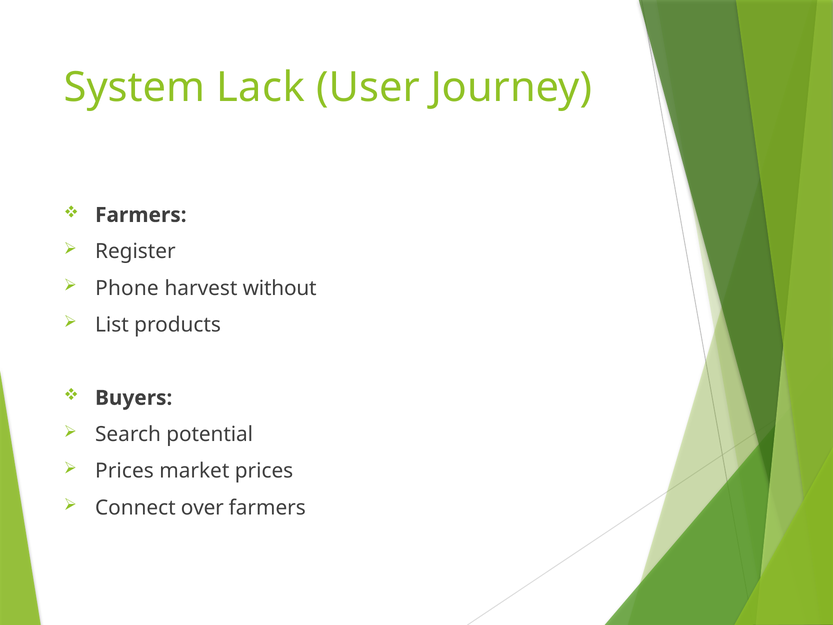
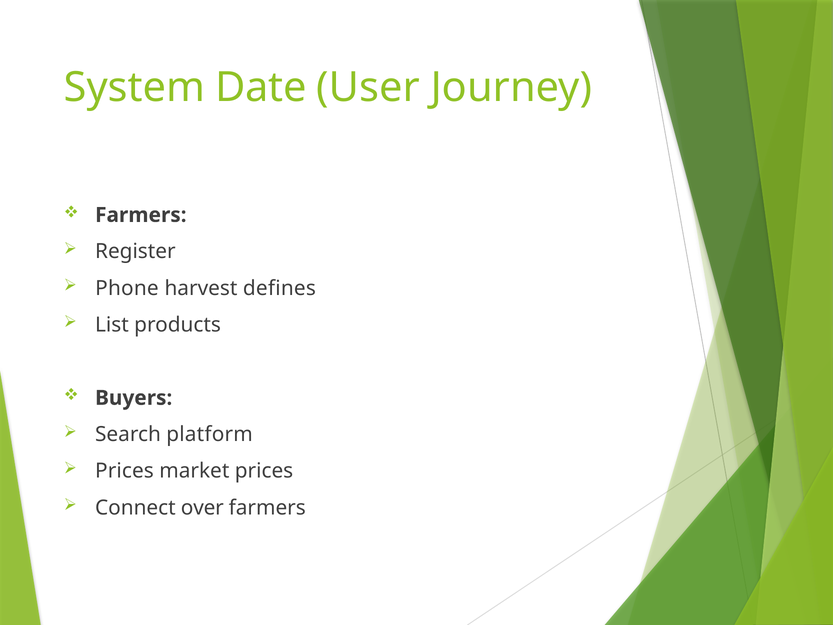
Lack: Lack -> Date (261, 88)
without: without -> defines (279, 288)
potential: potential -> platform (210, 434)
